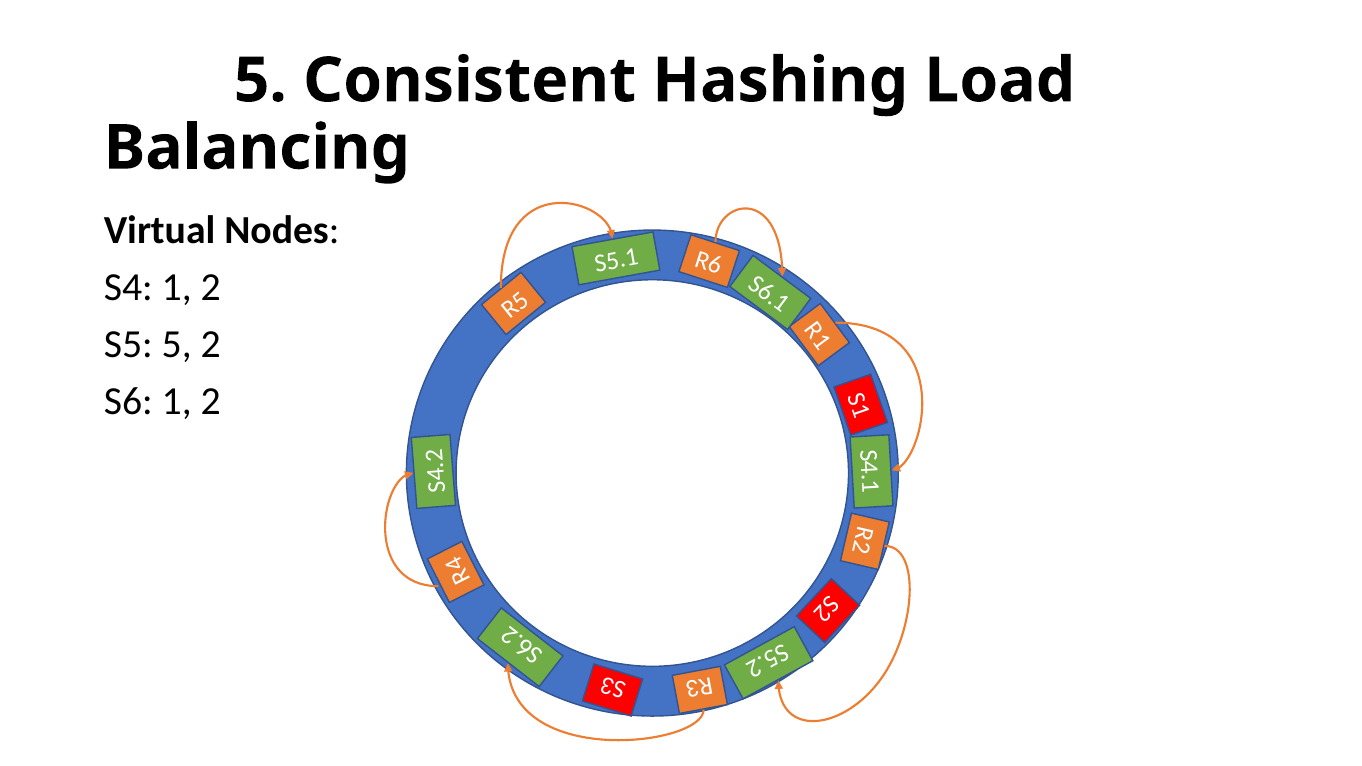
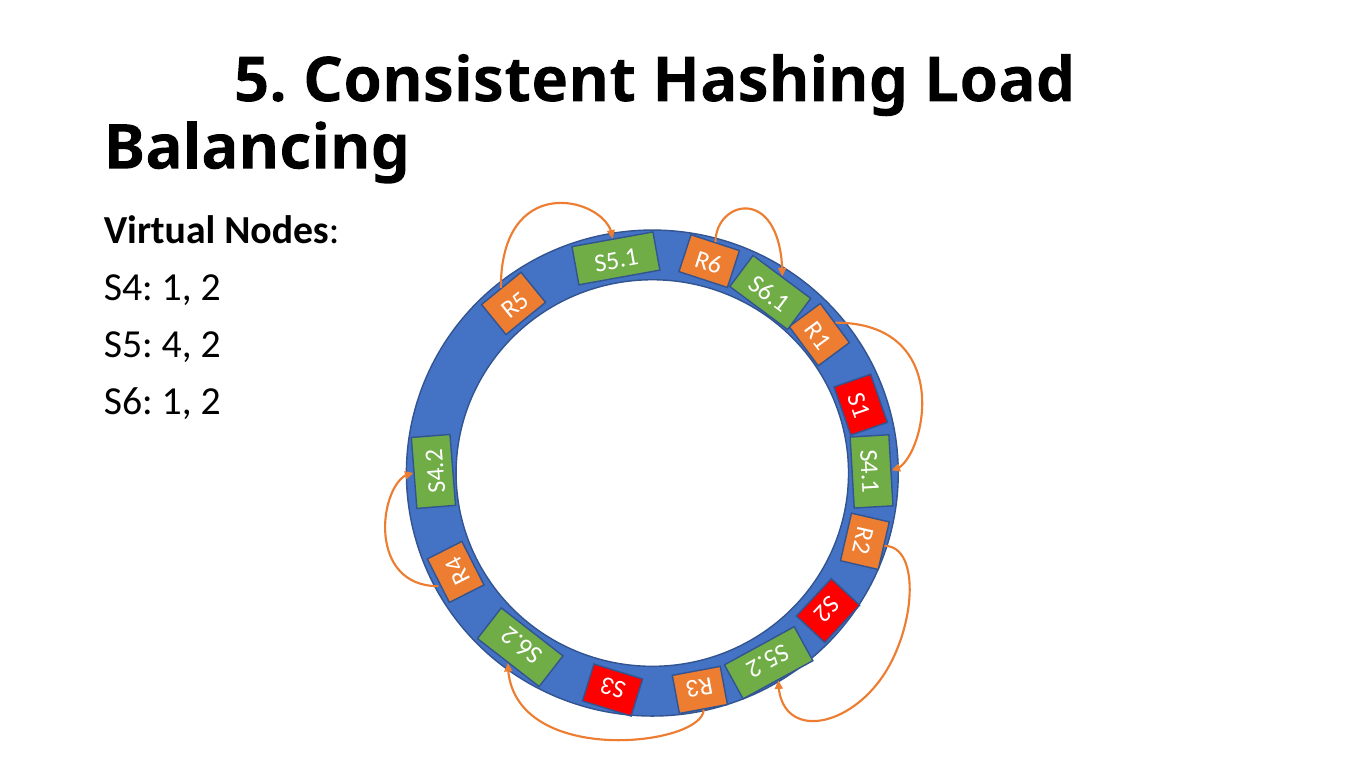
S5 5: 5 -> 4 (177, 344)
